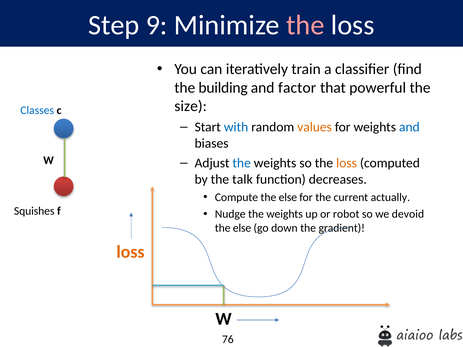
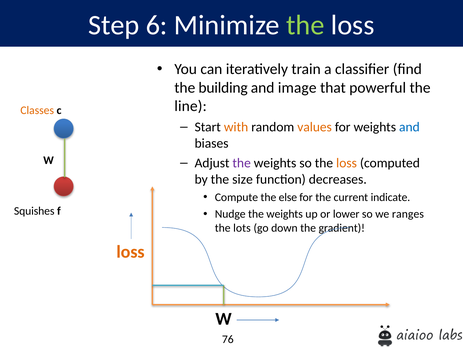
9: 9 -> 6 (157, 25)
the colour: pink -> light green (305, 25)
factor: factor -> image (297, 88)
size: size -> line (191, 106)
Classes colour: blue -> orange (37, 110)
with colour: blue -> orange (236, 127)
the colour: blue -> purple (242, 163)
talk: talk -> size (242, 179)
actually: actually -> indicate (390, 197)
robot: robot -> lower (346, 214)
devoid: devoid -> ranges (408, 214)
else: else -> lots (242, 228)
